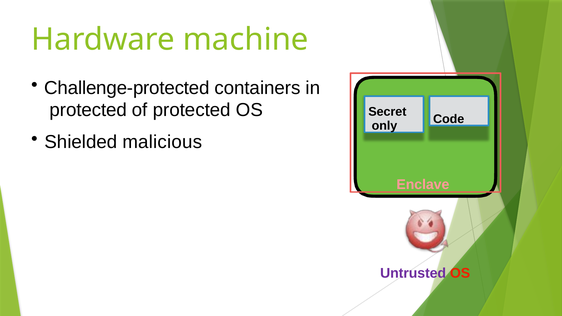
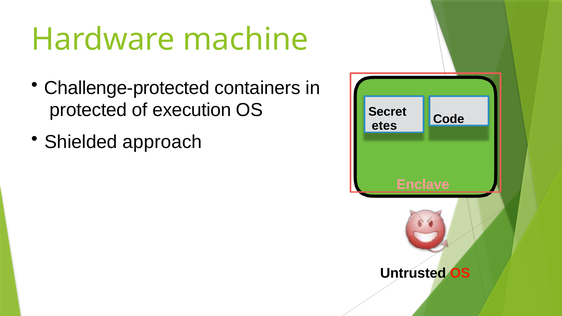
of protected: protected -> execution (192, 110)
only: only -> etes (384, 126)
malicious: malicious -> approach (162, 142)
Untrusted colour: purple -> black (413, 273)
